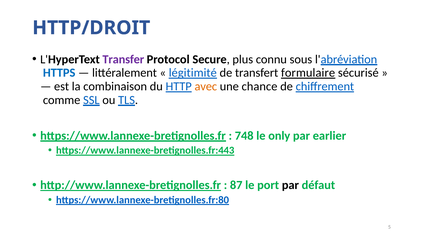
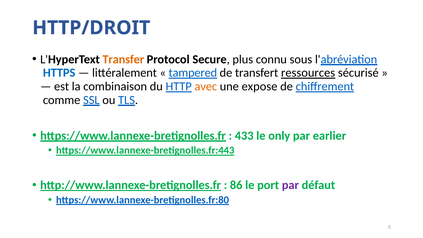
Transfer colour: purple -> orange (123, 59)
légitimité: légitimité -> tampered (193, 73)
formulaire: formulaire -> ressources (308, 73)
chance: chance -> expose (260, 86)
748: 748 -> 433 (244, 136)
87: 87 -> 86 (236, 185)
par colour: black -> purple (290, 185)
